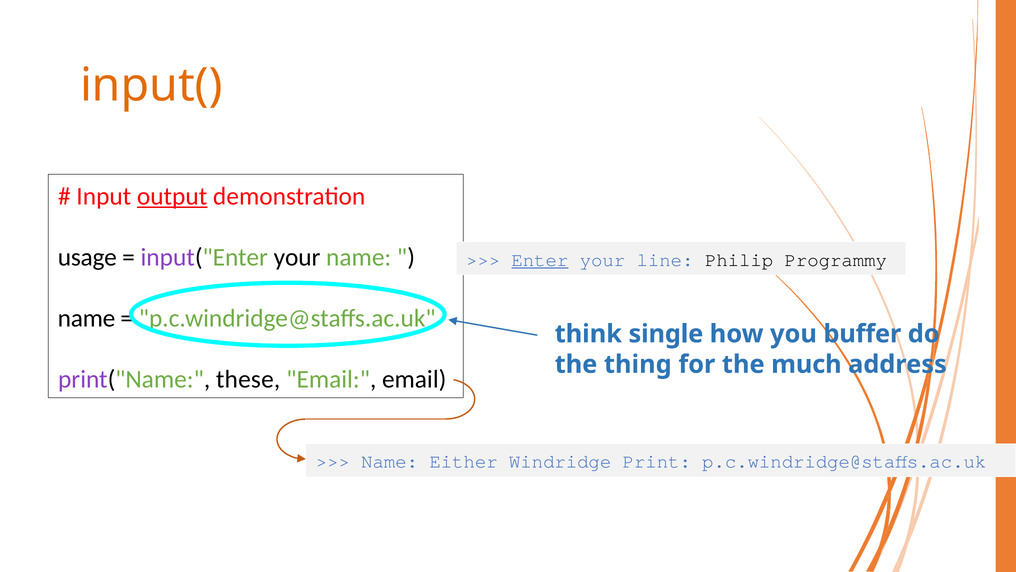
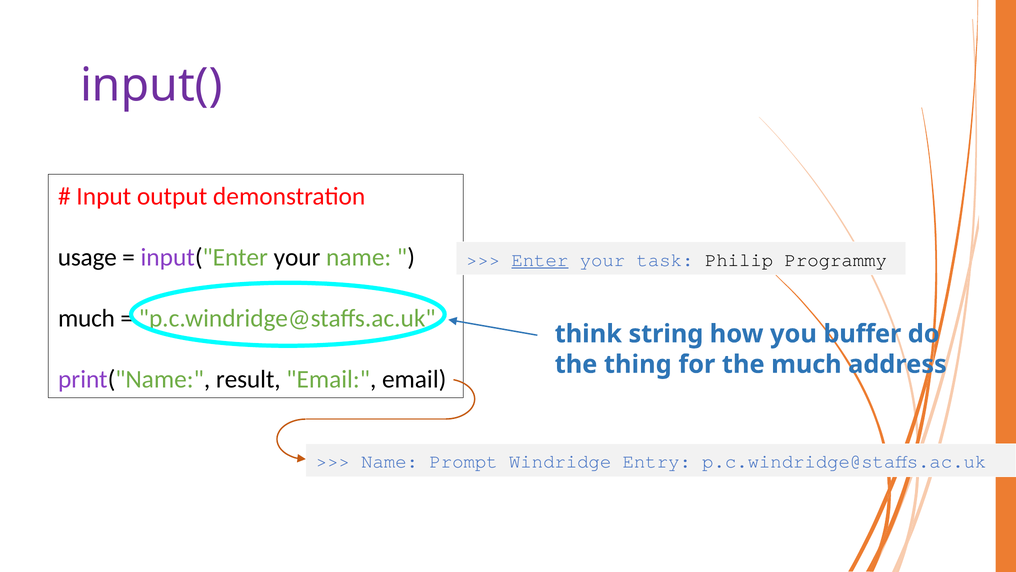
input( colour: orange -> purple (151, 85)
output underline: present -> none (172, 196)
line: line -> task (665, 260)
name: name -> much (86, 318)
single: single -> string (666, 334)
these: these -> result (248, 379)
Either: Either -> Prompt (464, 461)
Print: Print -> Entry (657, 461)
